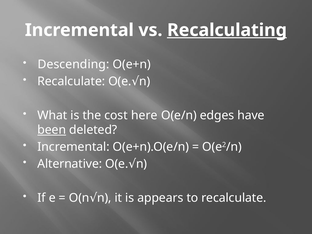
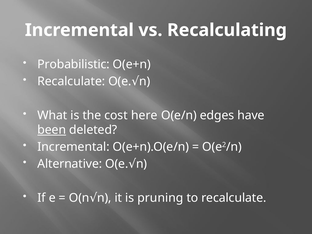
Recalculating underline: present -> none (227, 30)
Descending: Descending -> Probabilistic (74, 64)
appears: appears -> pruning (160, 198)
